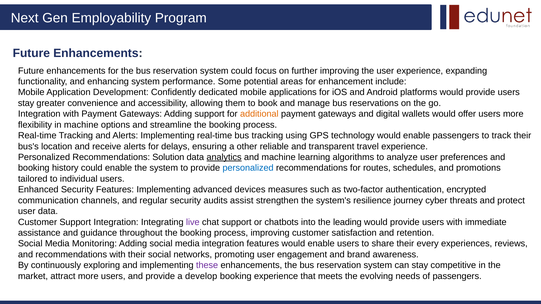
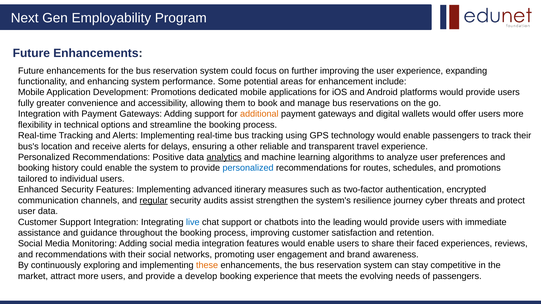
Development Confidently: Confidently -> Promotions (174, 92)
stay: stay -> fully (26, 103)
in machine: machine -> technical (81, 125)
Solution: Solution -> Positive (168, 157)
devices: devices -> itinerary (250, 190)
regular underline: none -> present (154, 201)
live colour: purple -> blue (193, 222)
every: every -> faced (428, 244)
these colour: purple -> orange (207, 266)
